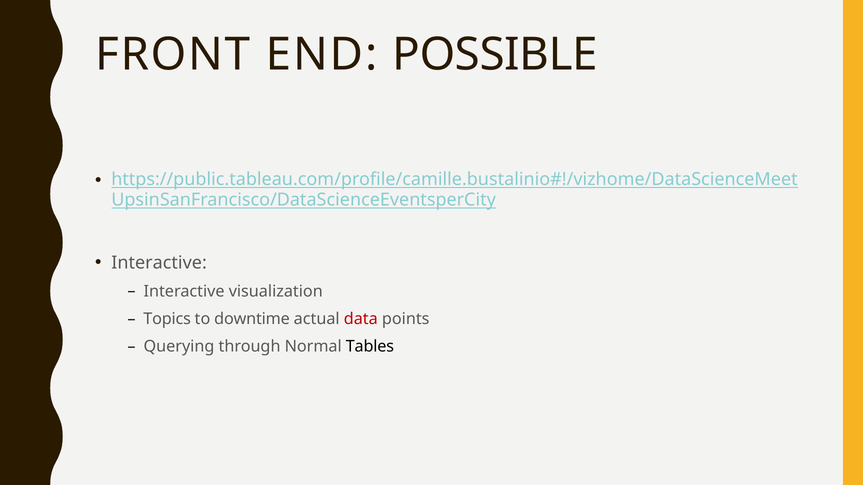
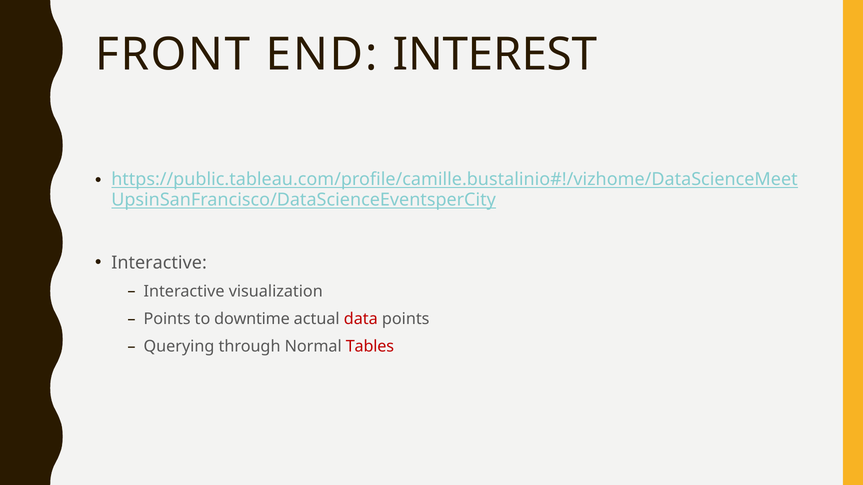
POSSIBLE: POSSIBLE -> INTEREST (495, 55)
Topics: Topics -> Points (167, 319)
Tables colour: black -> red (370, 347)
